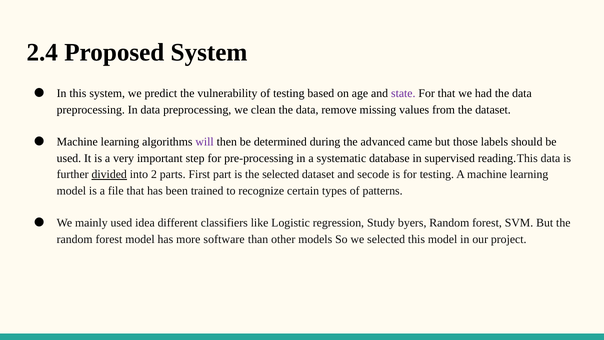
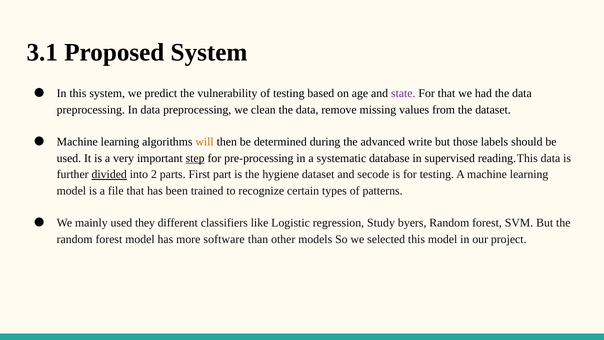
2.4: 2.4 -> 3.1 (42, 52)
will colour: purple -> orange (205, 142)
came: came -> write (420, 142)
step underline: none -> present (195, 158)
the selected: selected -> hygiene (281, 174)
idea: idea -> they (145, 223)
